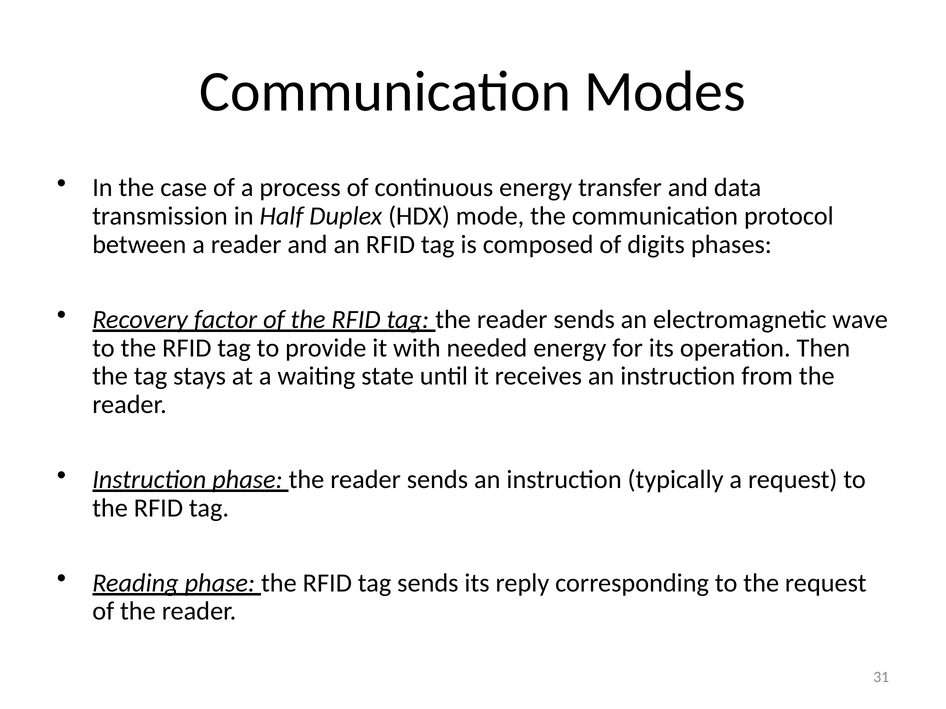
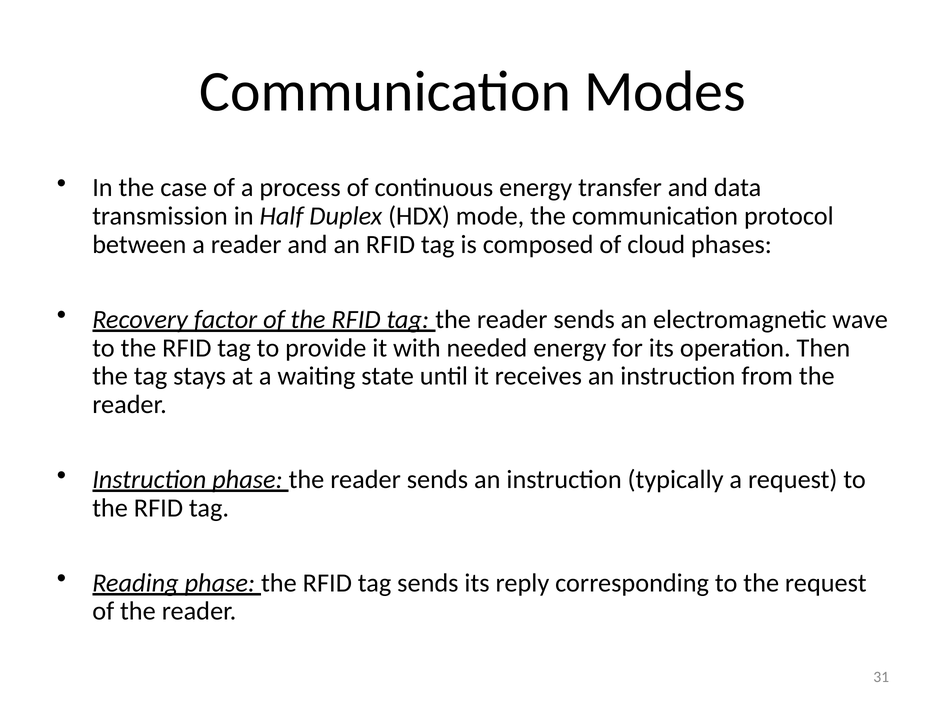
digits: digits -> cloud (656, 245)
